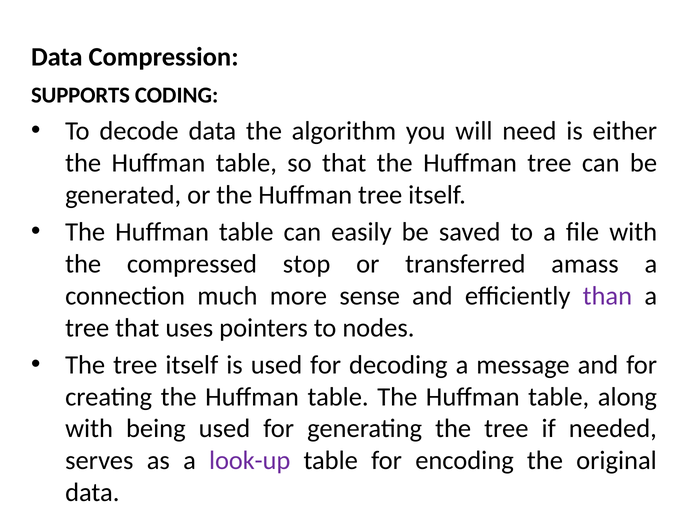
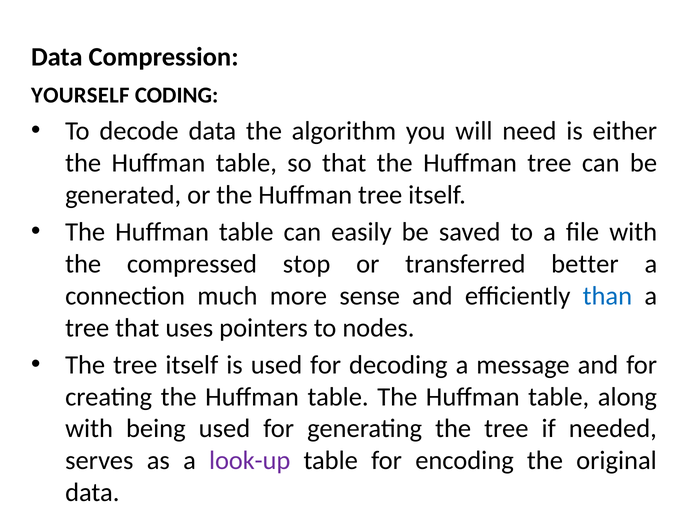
SUPPORTS: SUPPORTS -> YOURSELF (80, 95)
amass: amass -> better (585, 264)
than colour: purple -> blue (607, 296)
